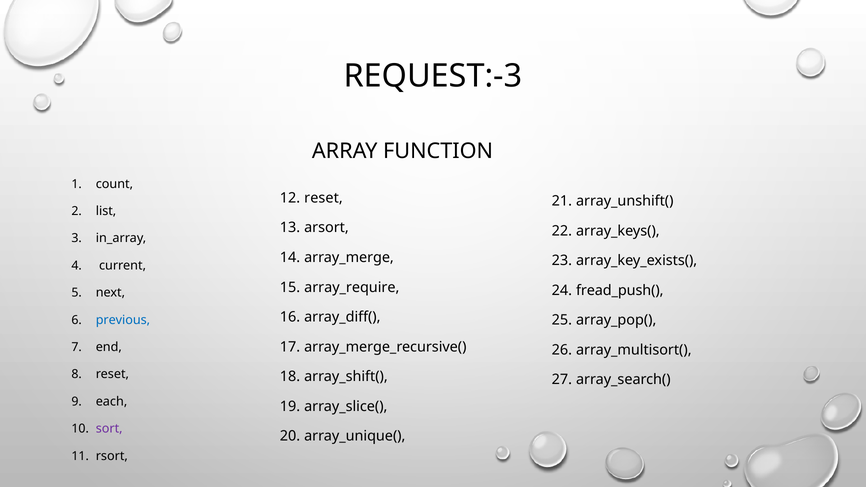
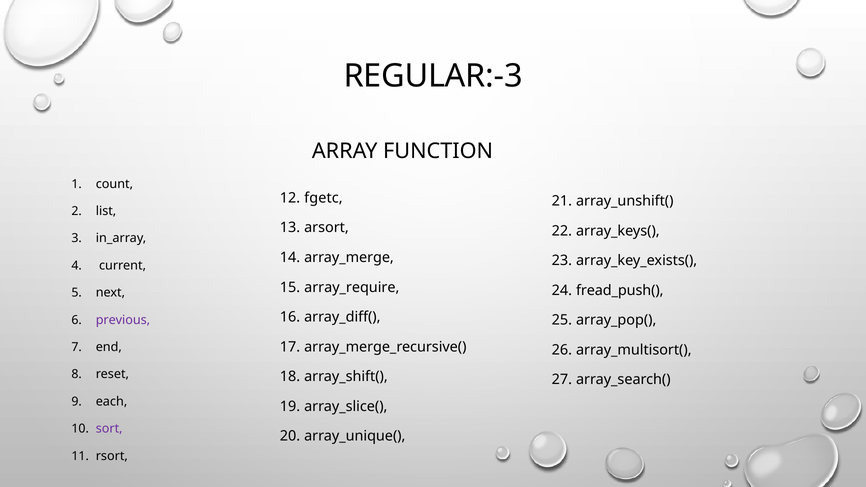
REQUEST:-3: REQUEST:-3 -> REGULAR:-3 (433, 76)
reset: reset -> fgetc (323, 198)
previous colour: blue -> purple (123, 320)
